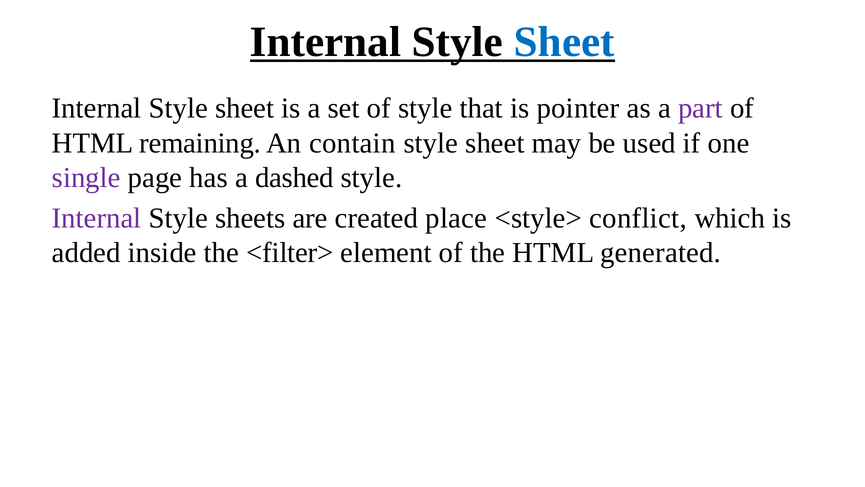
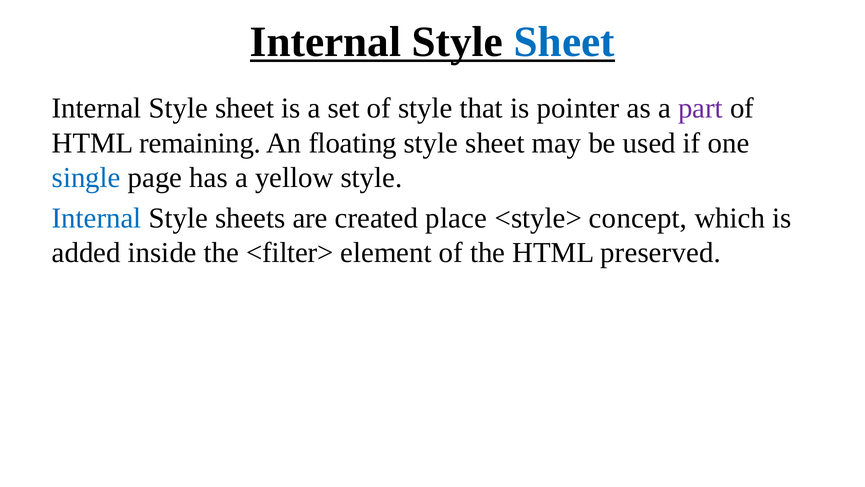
contain: contain -> floating (353, 143)
single colour: purple -> blue (86, 178)
dashed: dashed -> yellow (294, 178)
Internal colour: purple -> blue (97, 218)
conflict: conflict -> concept (638, 218)
generated: generated -> preserved (661, 253)
